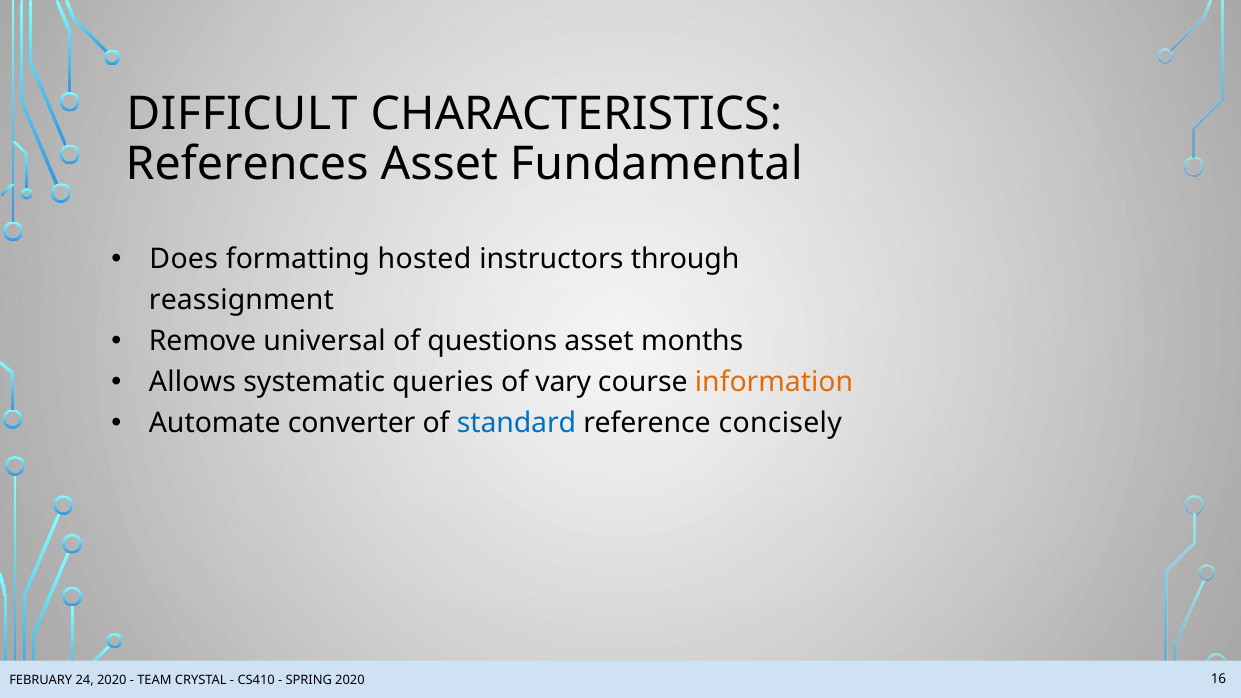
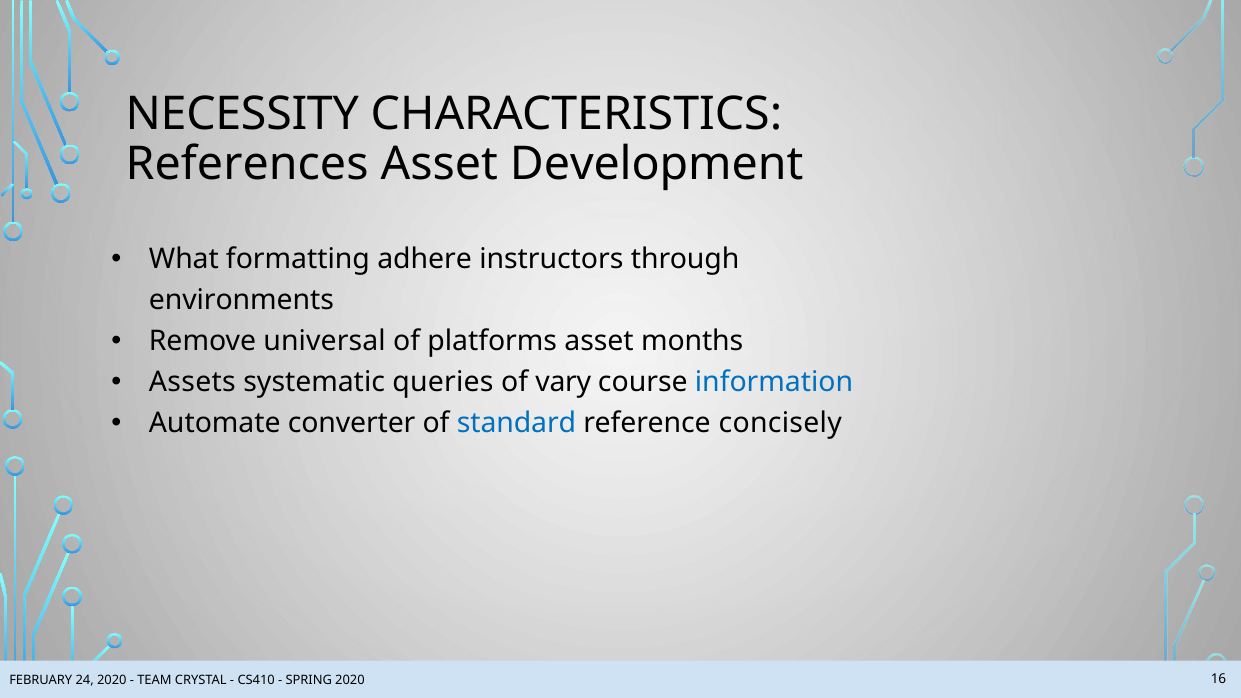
DIFFICULT: DIFFICULT -> NECESSITY (242, 114)
Fundamental: Fundamental -> Development (657, 164)
Does: Does -> What (184, 259)
hosted: hosted -> adhere (425, 259)
reassignment: reassignment -> environments (241, 300)
questions: questions -> platforms (492, 341)
Allows: Allows -> Assets (192, 382)
information colour: orange -> blue (774, 382)
